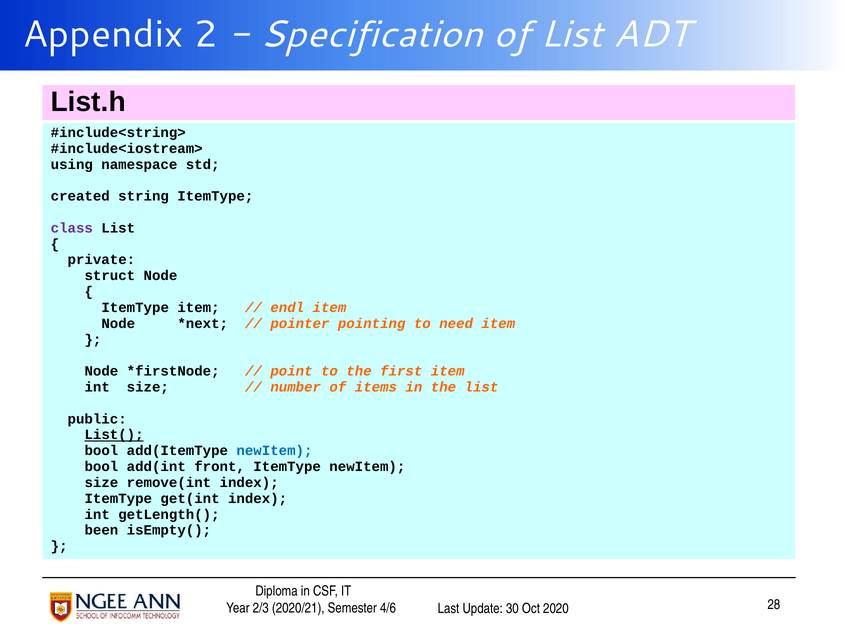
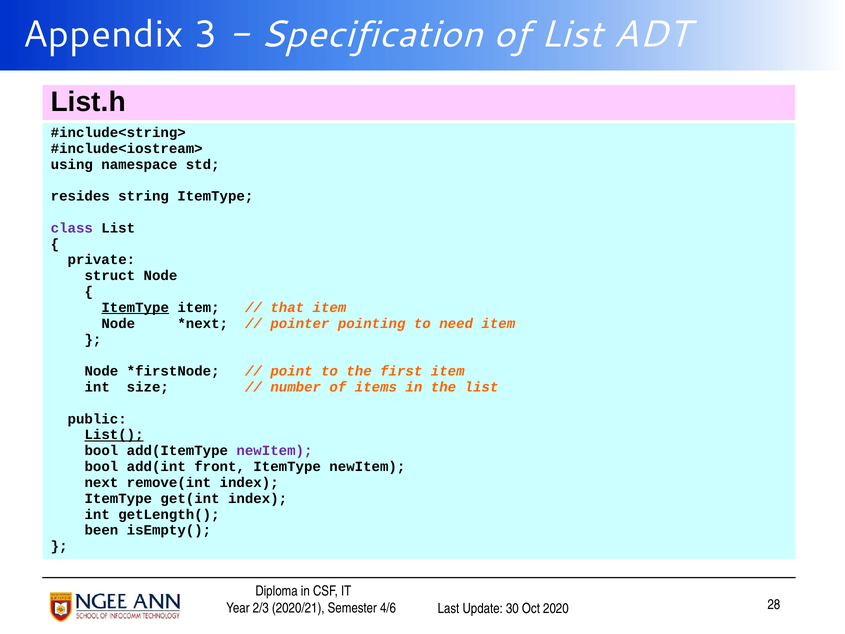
2: 2 -> 3 (206, 34)
created: created -> resides (80, 196)
ItemType underline: none -> present (135, 307)
endl: endl -> that (287, 307)
newItem colour: blue -> purple (274, 451)
size: size -> next (101, 482)
